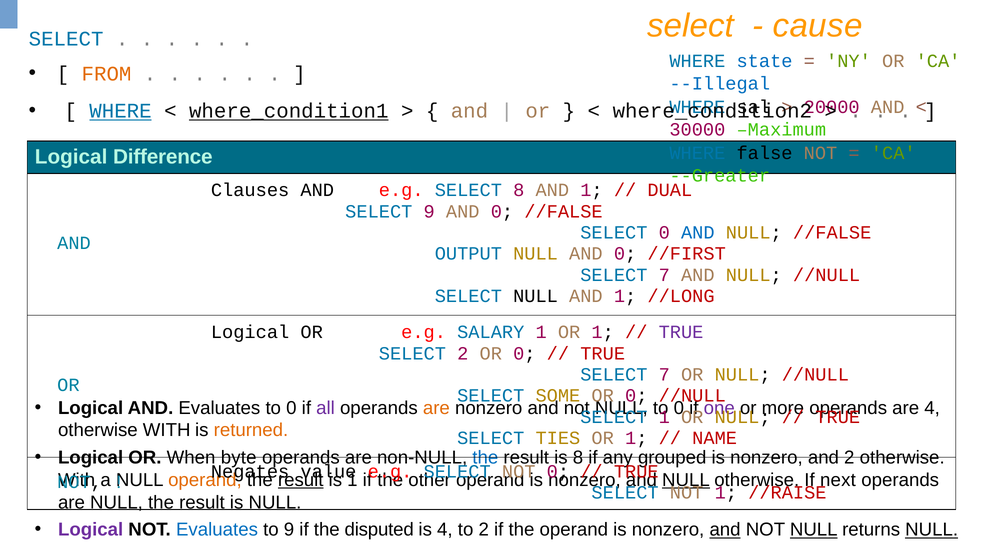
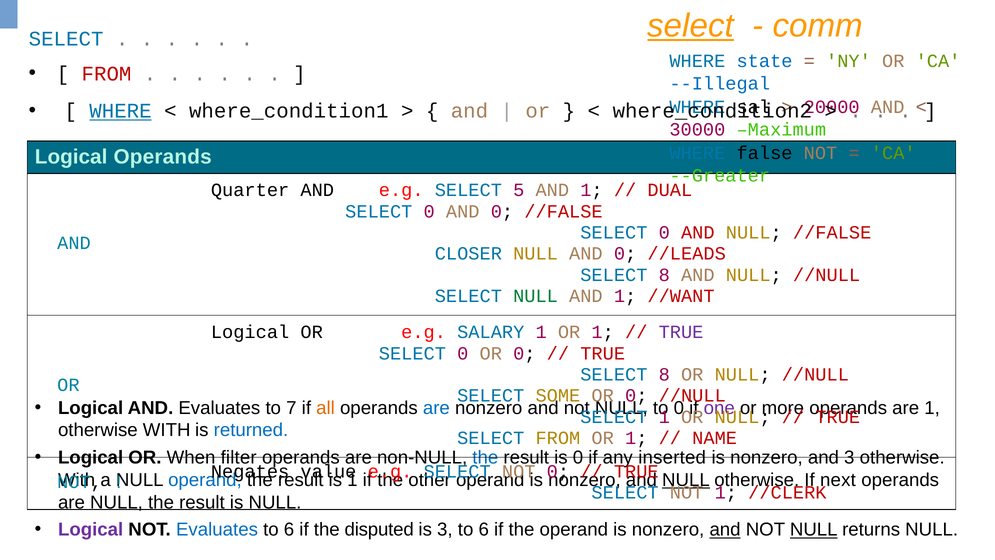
select underline: none -> present (691, 26)
cause: cause -> comm (818, 26)
FROM colour: orange -> red (107, 74)
where_condition1 underline: present -> none (289, 111)
Logical Difference: Difference -> Operands (163, 157)
Clauses: Clauses -> Quarter (250, 190)
SELECT 8: 8 -> 5 (519, 190)
9: 9 -> 0 (429, 211)
AND colour: blue -> red (698, 232)
OUTPUT: OUTPUT -> CLOSER (468, 254)
//FIRST: //FIRST -> //LEADS (687, 254)
7: 7 -> 8 (664, 275)
NULL colour: black -> green (536, 296)
//LONG: //LONG -> //WANT (681, 296)
2: 2 -> 0 (463, 353)
7: 7 -> 8 (664, 374)
Evaluates to 0: 0 -> 7 (291, 408)
all colour: purple -> orange (326, 408)
are colour: orange -> blue (436, 408)
are 4: 4 -> 1 (932, 408)
returned colour: orange -> blue (251, 430)
SELECT TIES: TIES -> FROM (558, 438)
byte: byte -> filter (239, 457)
is 8: 8 -> 0 (578, 457)
grouped: grouped -> inserted (672, 457)
and 2: 2 -> 3 (849, 457)
operand colour: orange -> blue (205, 480)
result underline: present -> none (301, 480)
//RAISE: //RAISE -> //CLERK (787, 493)
9: 9 -> 6 (289, 529)
is 4: 4 -> 3 (445, 529)
2: 2 -> 6 (484, 529)
NULL underline: present -> none (932, 529)
